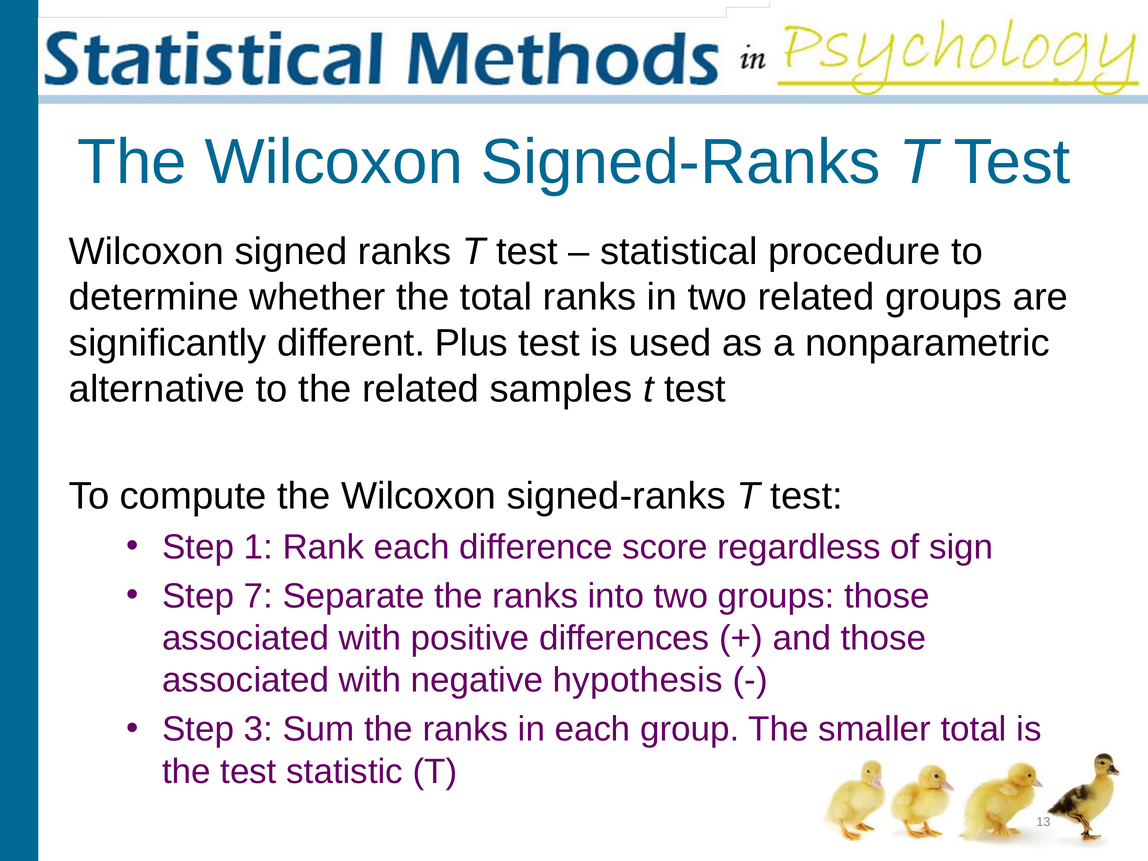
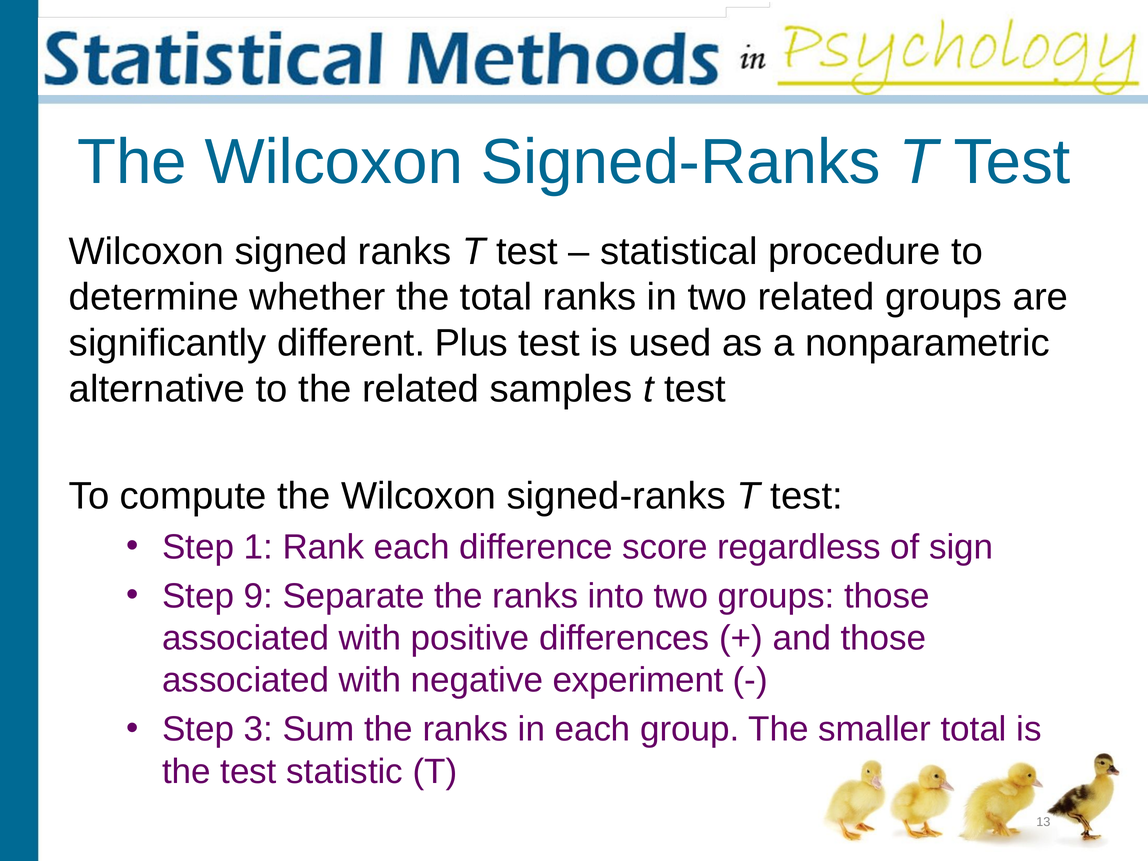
7: 7 -> 9 (258, 596)
hypothesis: hypothesis -> experiment (638, 680)
